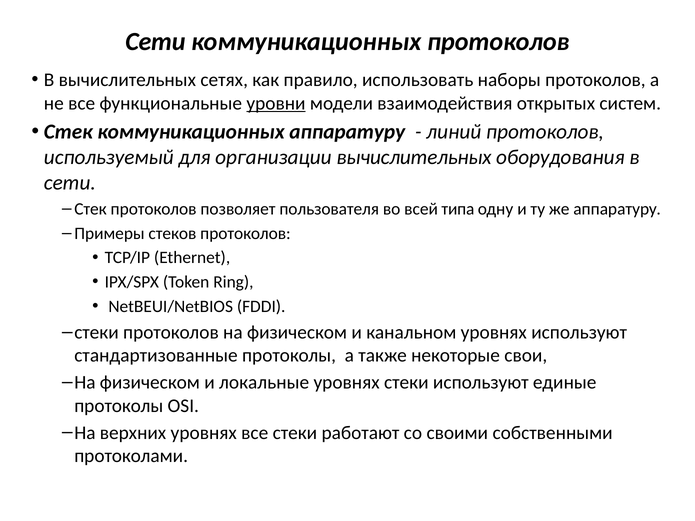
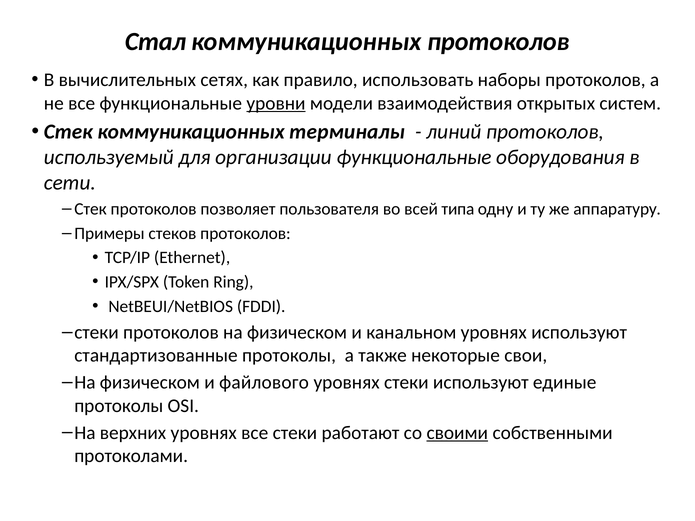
Сети: Сети -> Стал (155, 42)
коммуникационных аппаратуру: аппаратуру -> терминалы (347, 132)
организации вычислительных: вычислительных -> функциональные (414, 157)
локальные: локальные -> файлового (264, 383)
своими underline: none -> present (457, 433)
